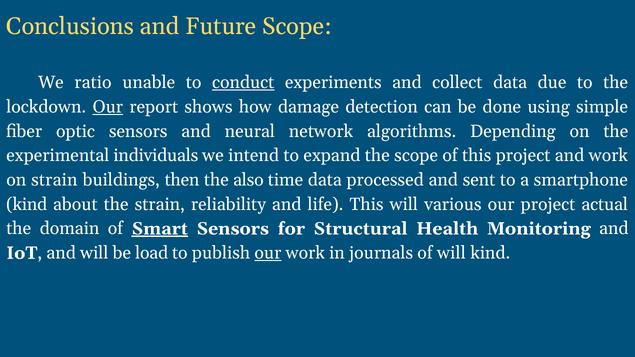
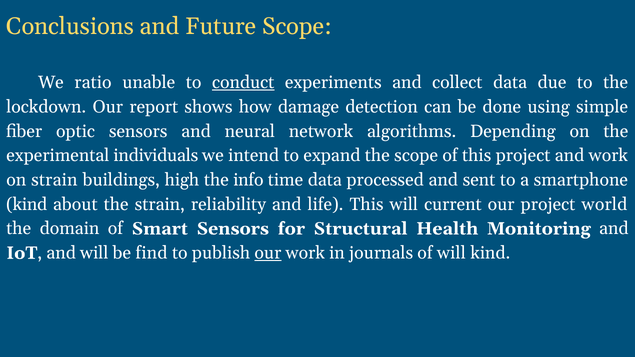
Our underline: present -> none (108, 107)
then: then -> high (182, 180)
also: also -> info (248, 180)
various: various -> current (453, 204)
actual: actual -> world (605, 204)
Smart underline: present -> none (160, 229)
load: load -> find (151, 253)
